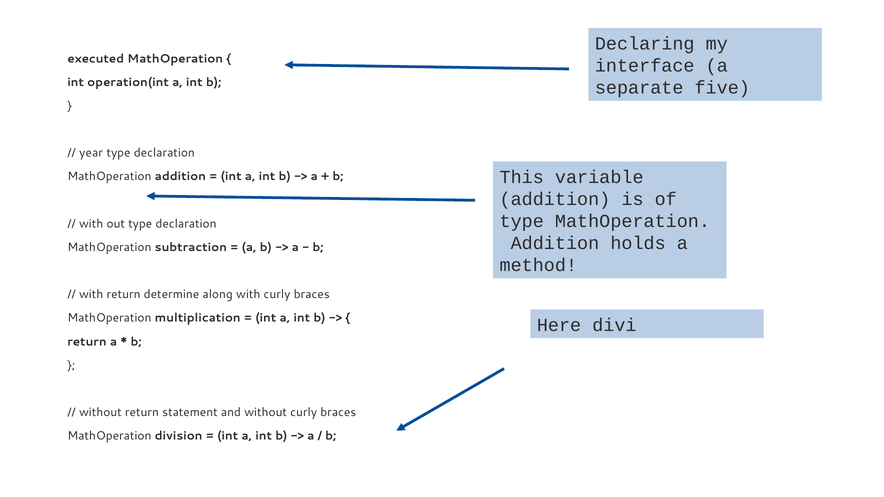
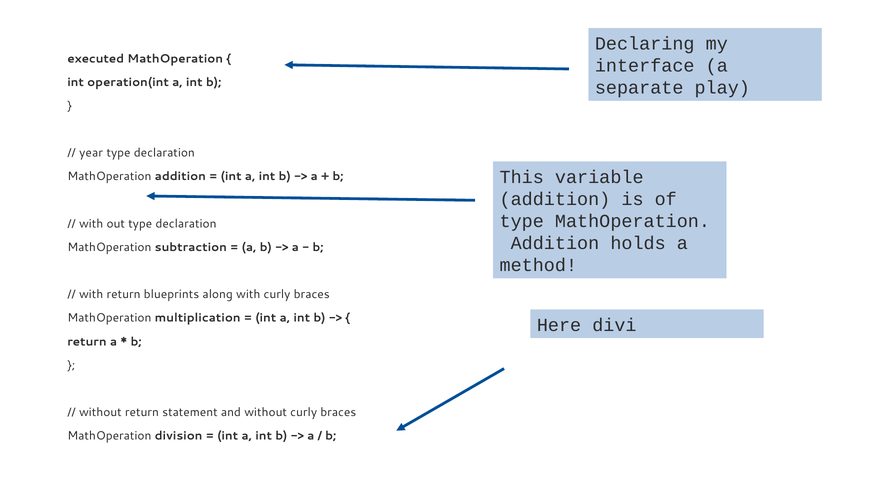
five: five -> play (722, 88)
determine: determine -> blueprints (171, 295)
